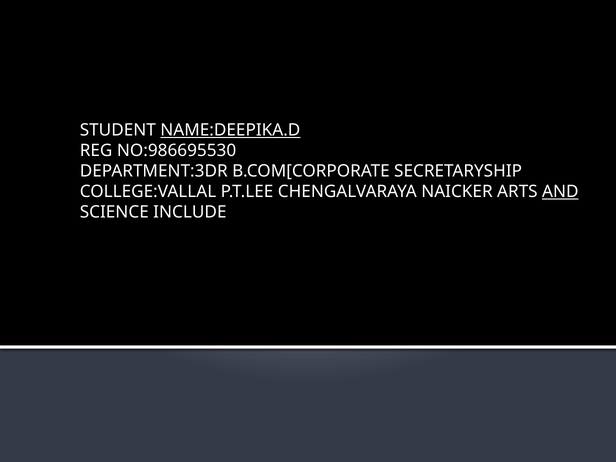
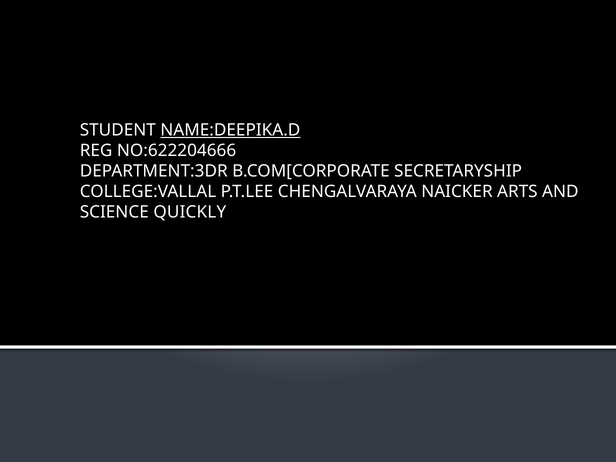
NO:986695530: NO:986695530 -> NO:622204666 (177, 151)
AND underline: present -> none (560, 192)
INCLUDE: INCLUDE -> QUICKLY (190, 212)
